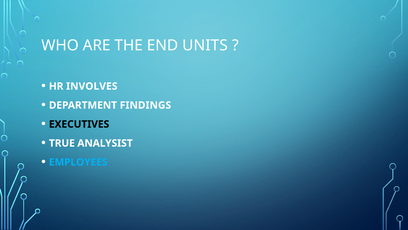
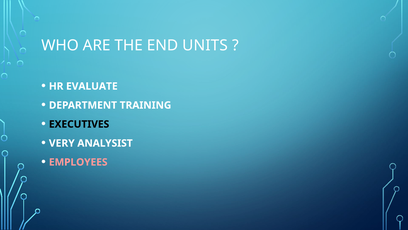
INVOLVES: INVOLVES -> EVALUATE (92, 86)
FINDINGS: FINDINGS -> TRAINING (145, 105)
TRUE: TRUE -> VERY (62, 143)
EMPLOYEES colour: light blue -> pink (78, 162)
